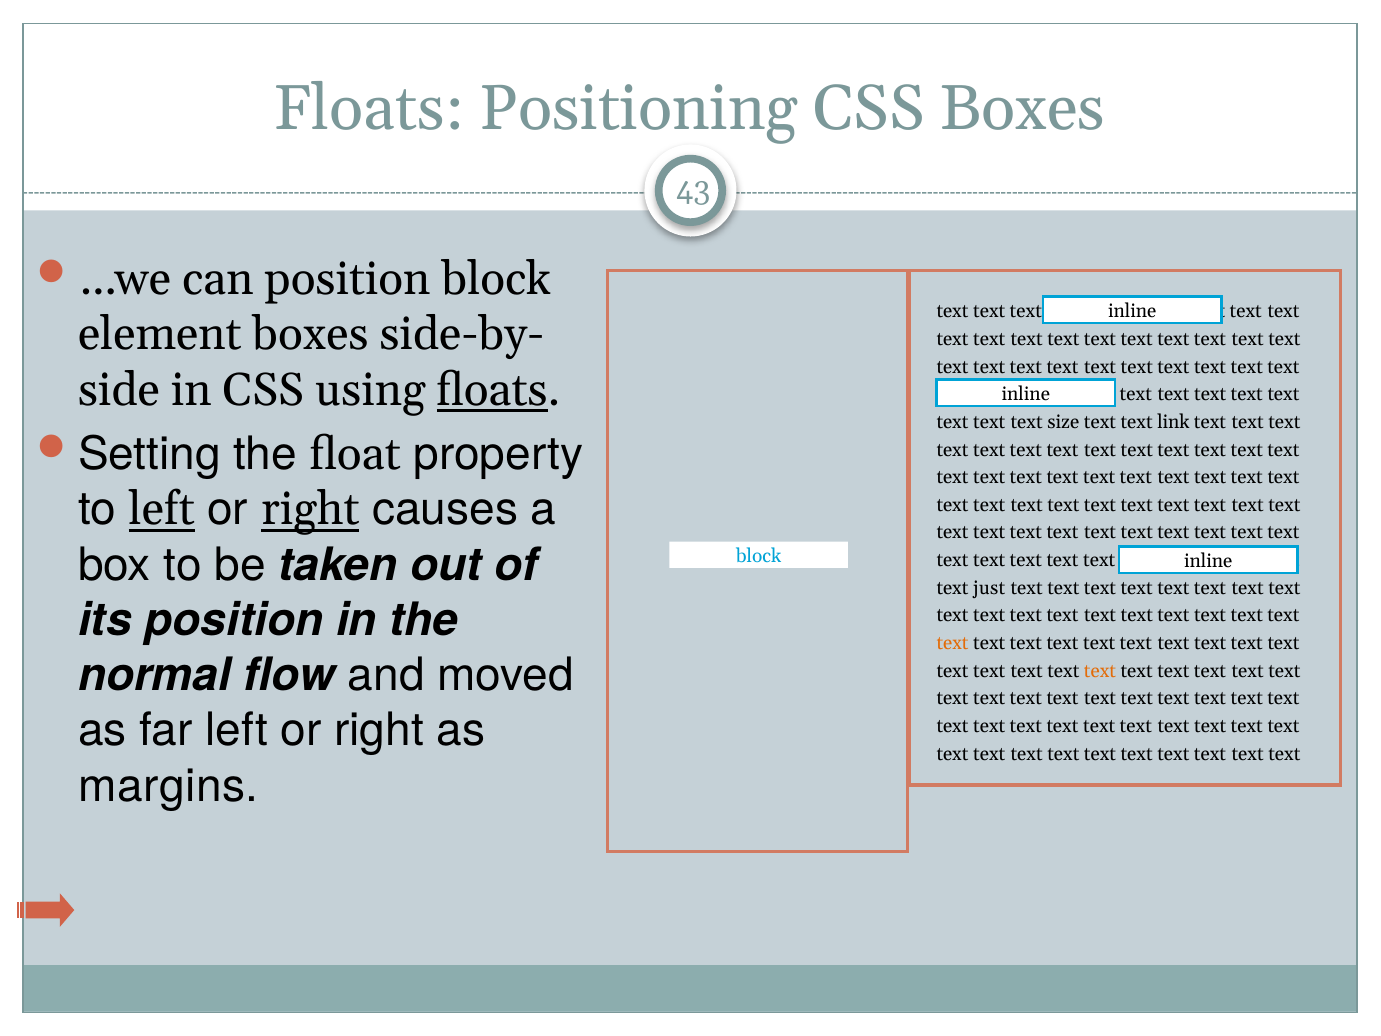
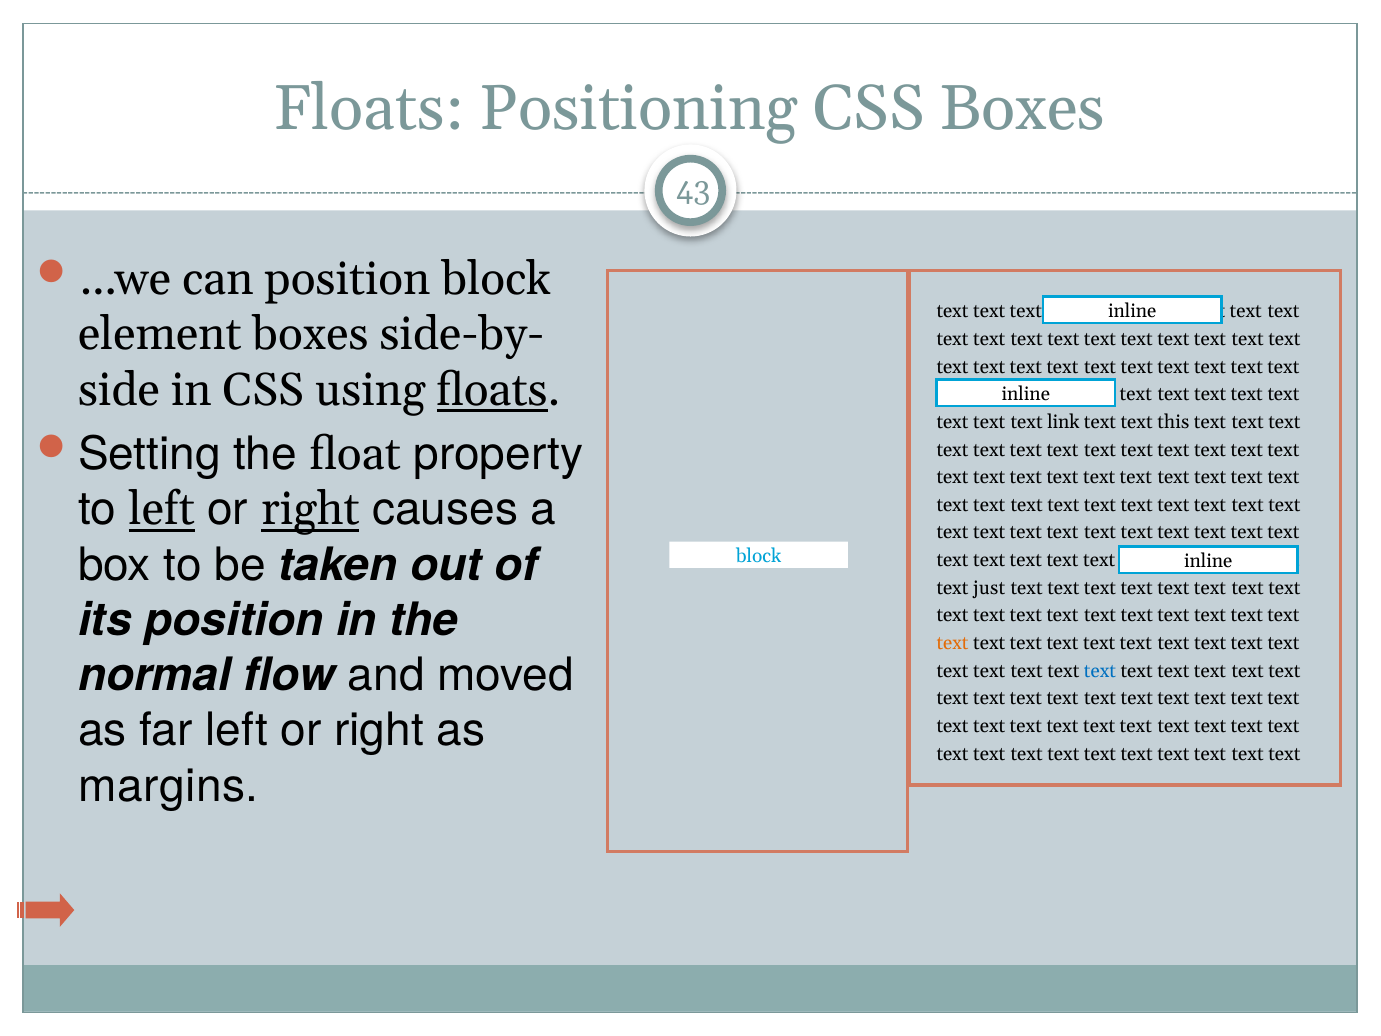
size: size -> link (1063, 422)
link: link -> this (1173, 422)
text colour: orange -> blue (1100, 671)
